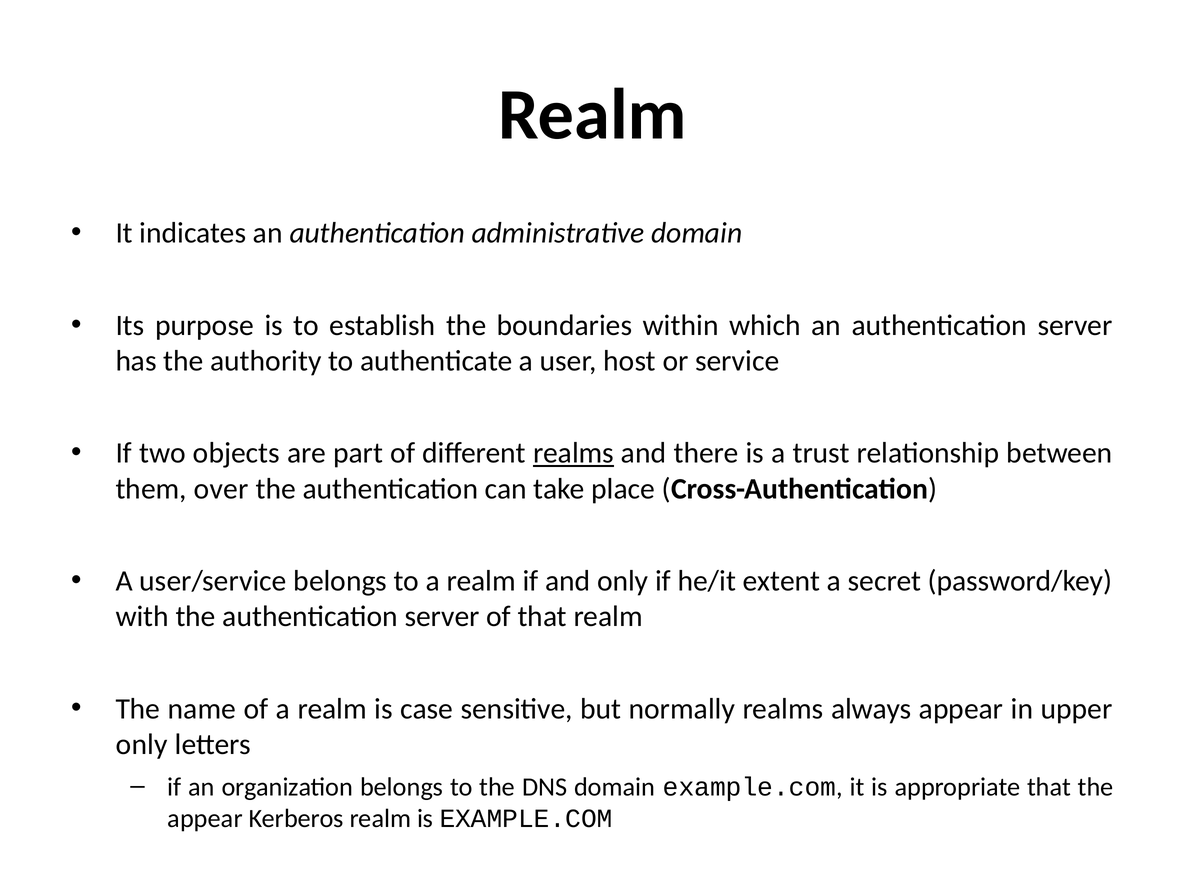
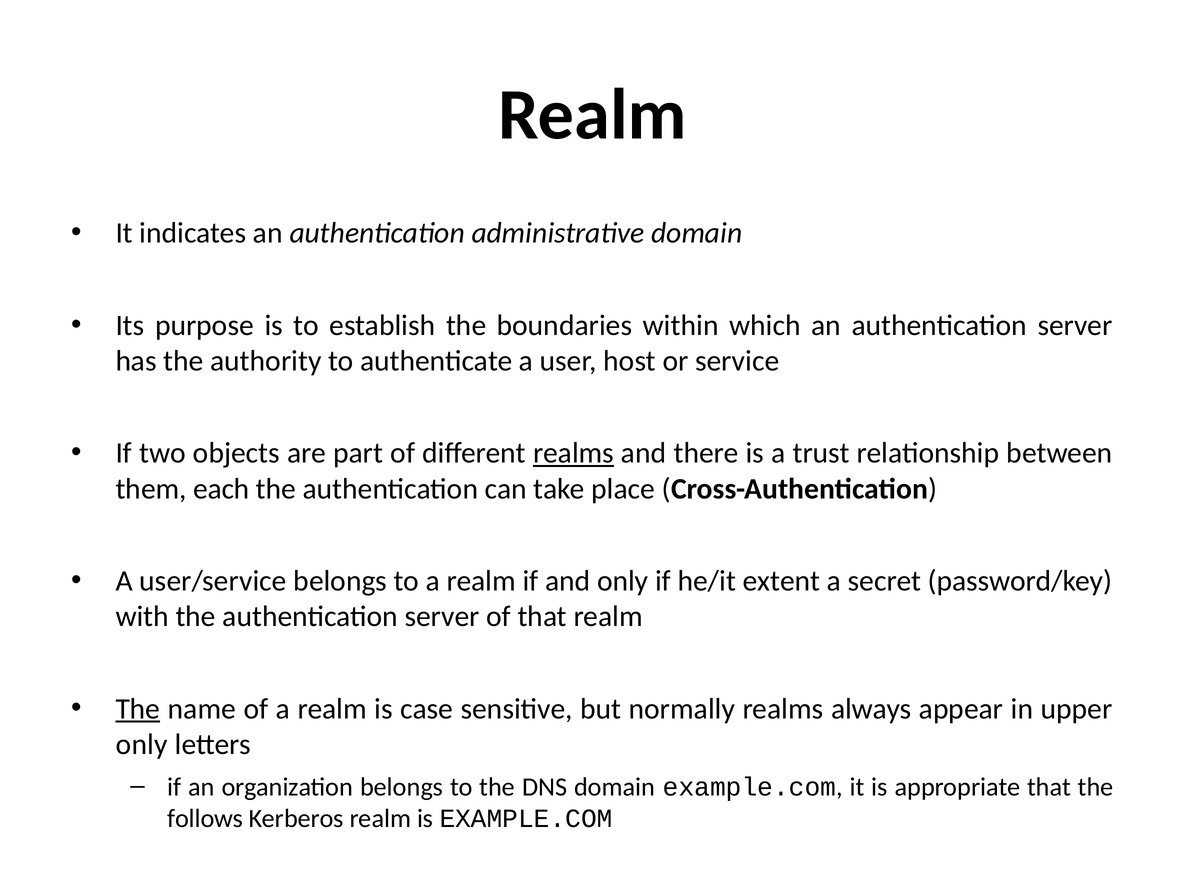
over: over -> each (221, 489)
The underline: none -> present (138, 709)
appear: appear -> follows (205, 818)
